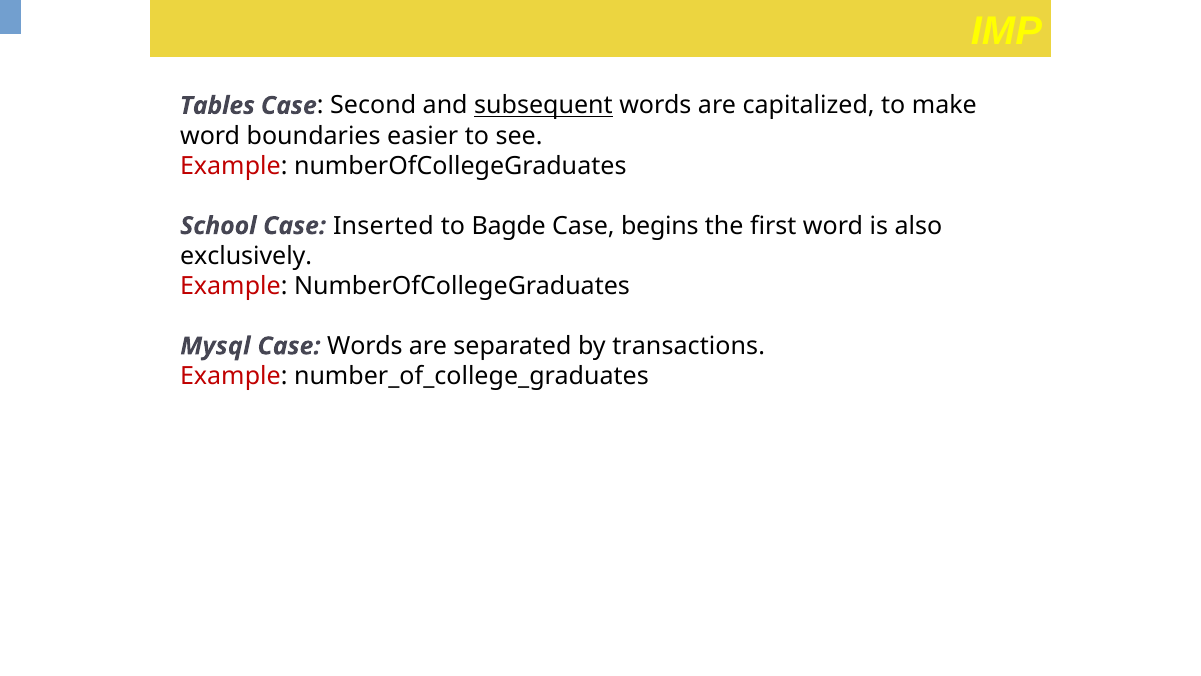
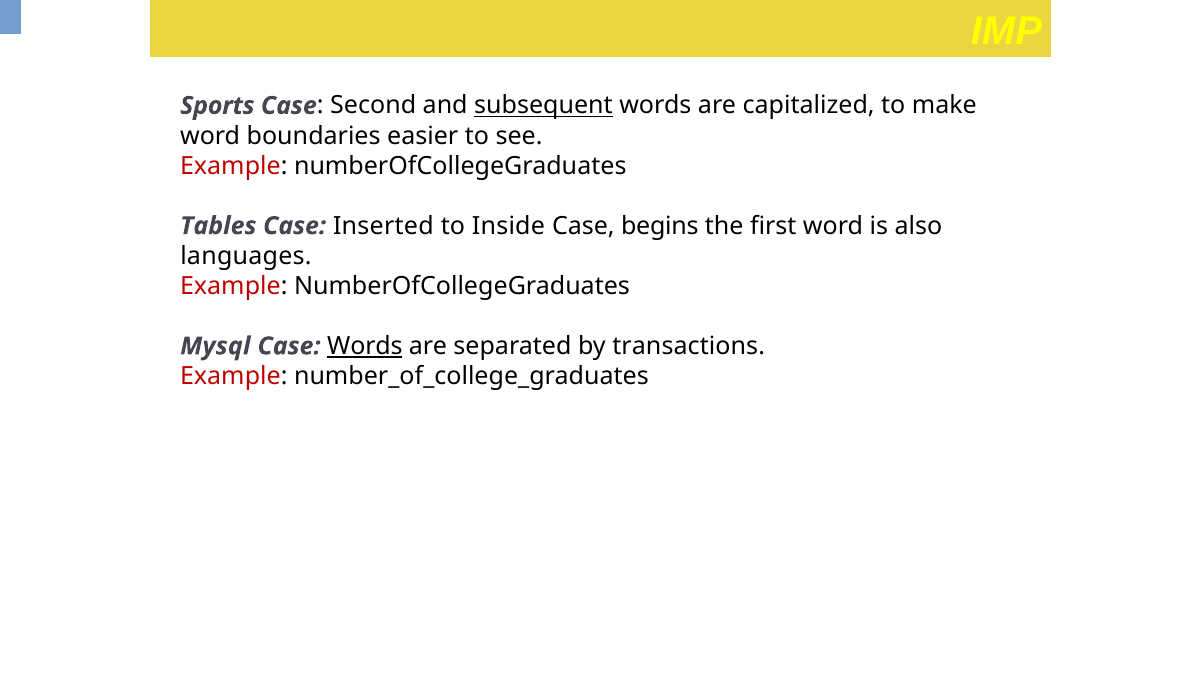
Tables: Tables -> Sports (217, 106)
School: School -> Tables (218, 226)
Bagde: Bagde -> Inside (508, 226)
exclusively: exclusively -> languages (246, 256)
Words underline: none -> present (365, 346)
